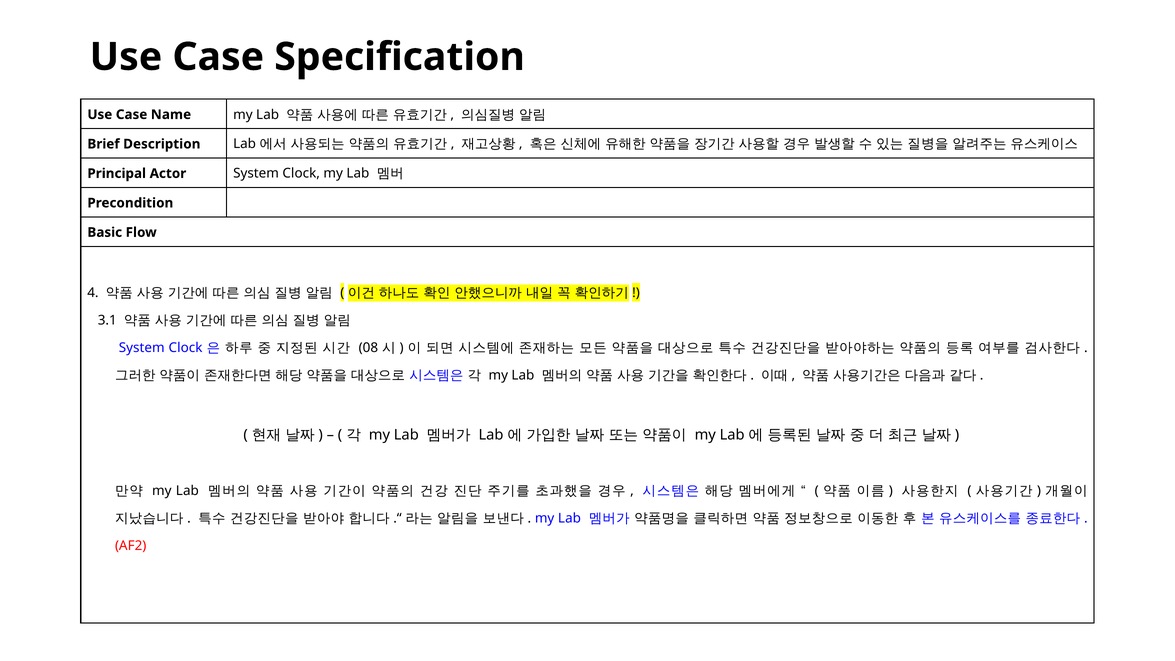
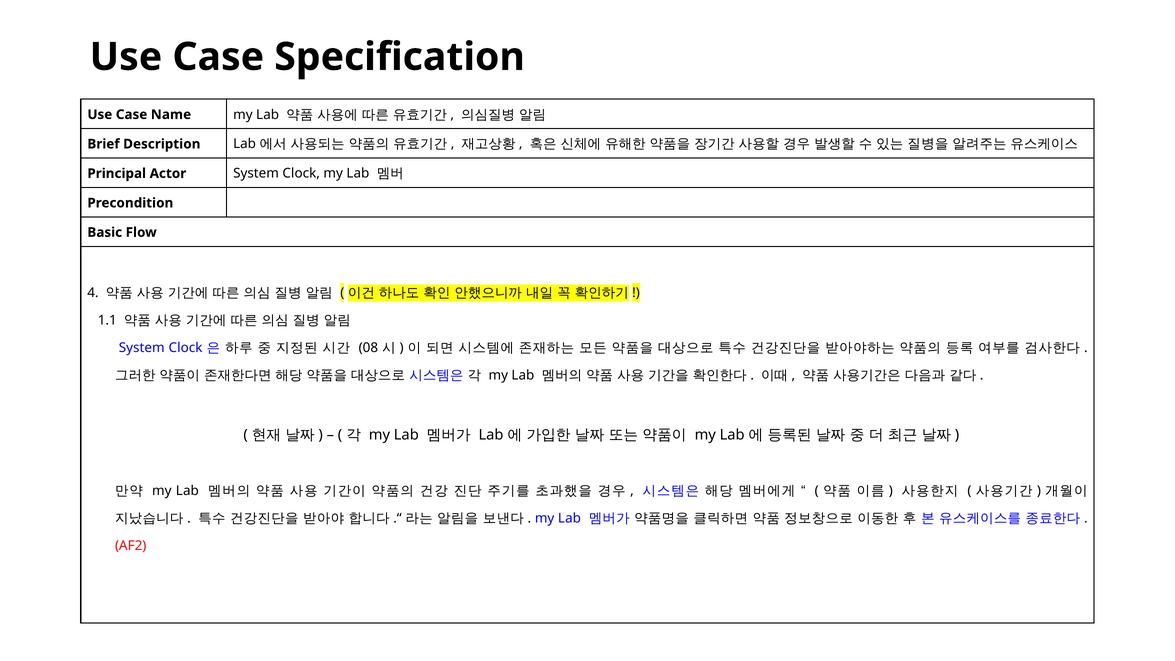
3.1: 3.1 -> 1.1 (107, 320)
